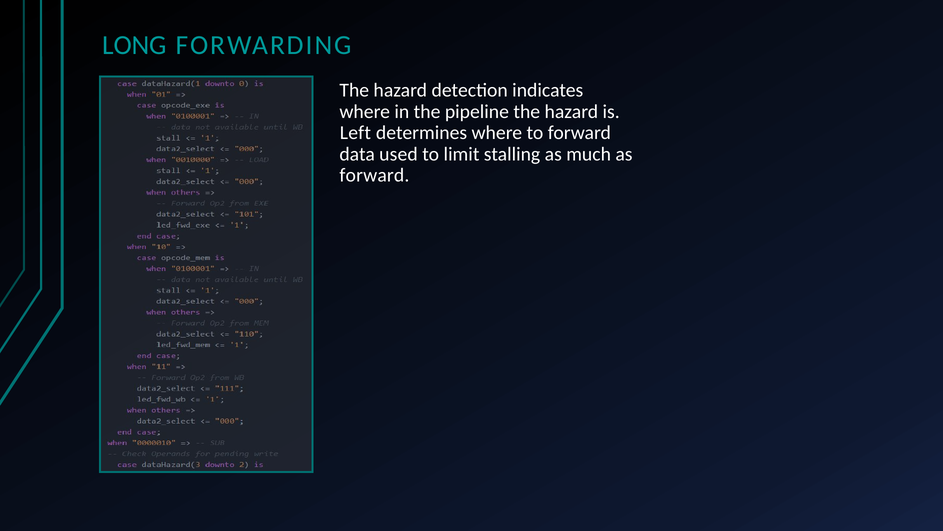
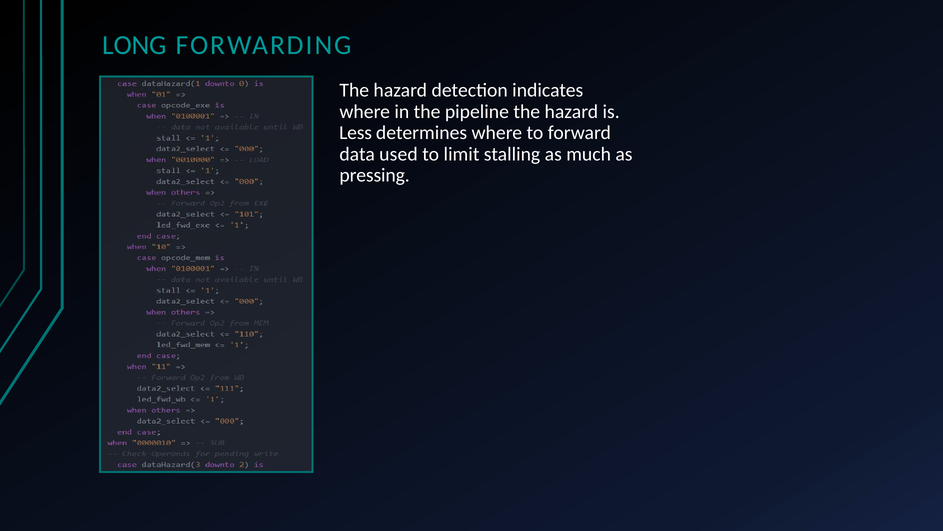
Left: Left -> Less (356, 133)
forward: forward -> pressing (375, 175)
